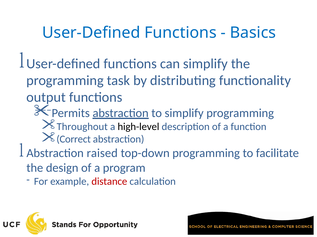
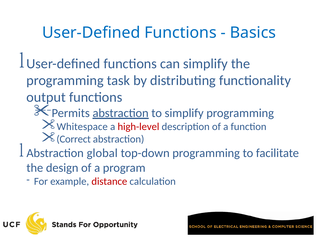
Throughout: Throughout -> Whitespace (82, 127)
high-level colour: black -> red (138, 127)
raised: raised -> global (102, 154)
